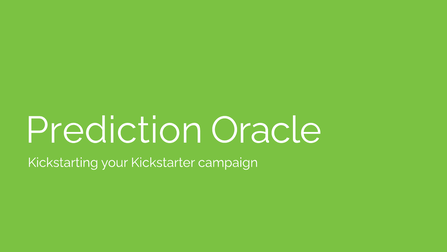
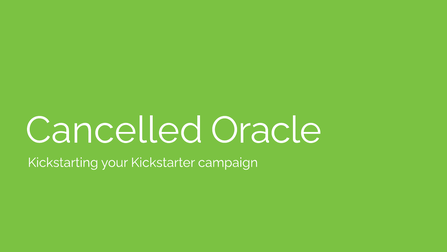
Prediction: Prediction -> Cancelled (114, 130)
